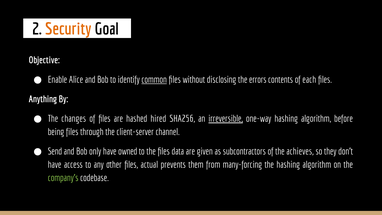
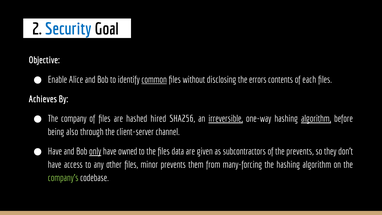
Security colour: orange -> blue (68, 29)
Anything: Anything -> Achieves (43, 99)
changes: changes -> company (74, 119)
algorithm underline: none -> present (316, 119)
being files: files -> also (72, 132)
Send: Send -> Have (55, 151)
only underline: none -> present (95, 151)
the achieves: achieves -> prevents (300, 151)
actual: actual -> minor (149, 165)
